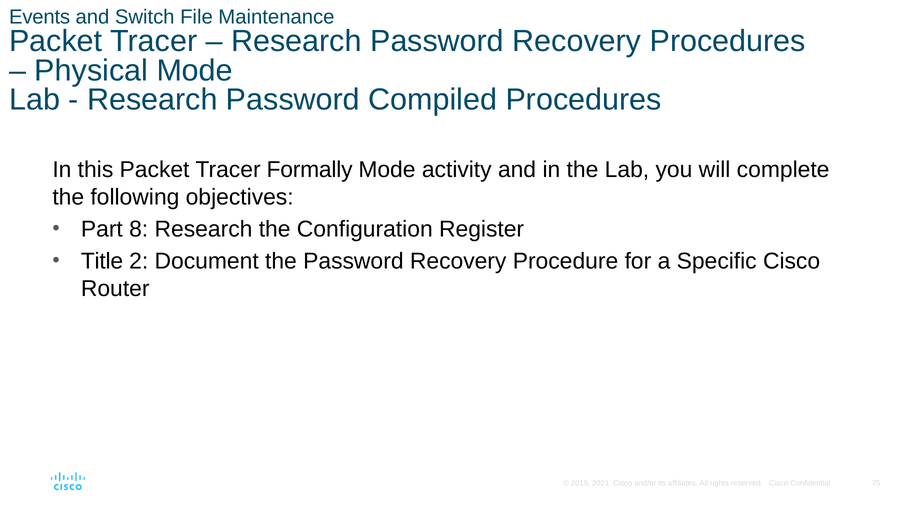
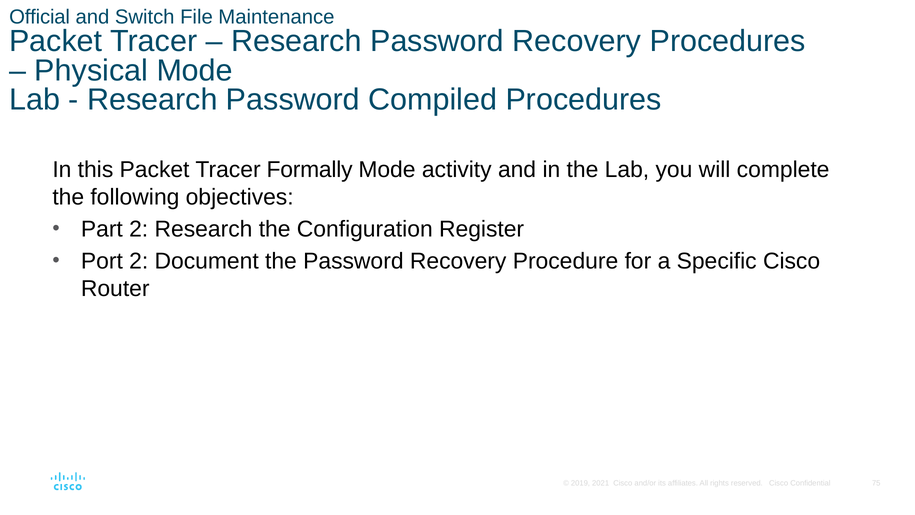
Events: Events -> Official (40, 17)
Part 8: 8 -> 2 (139, 229)
Title: Title -> Port (102, 261)
